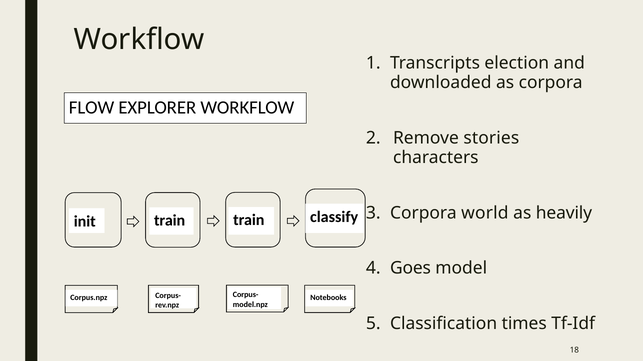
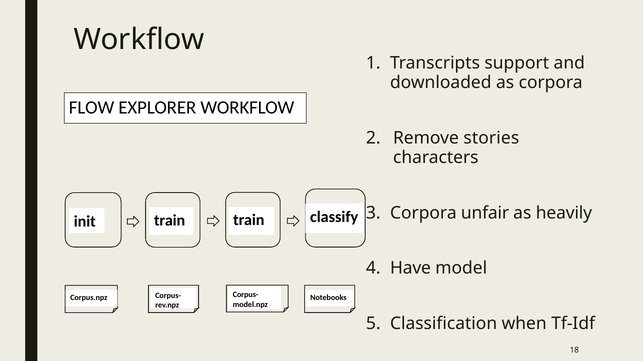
election: election -> support (517, 63)
world: world -> unfair (485, 213)
Goes: Goes -> Have (410, 269)
times: times -> when (524, 324)
